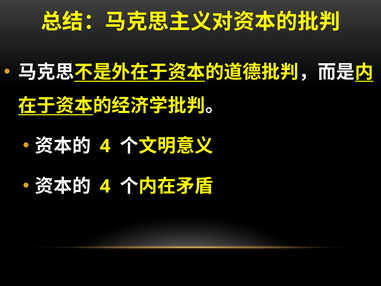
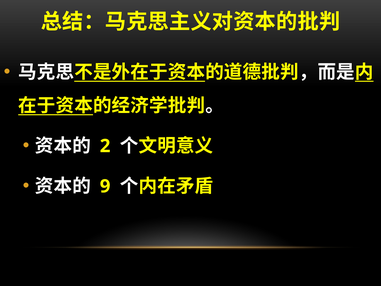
4: 4 -> 2 (105, 146)
4: 4 -> 9 (105, 186)
